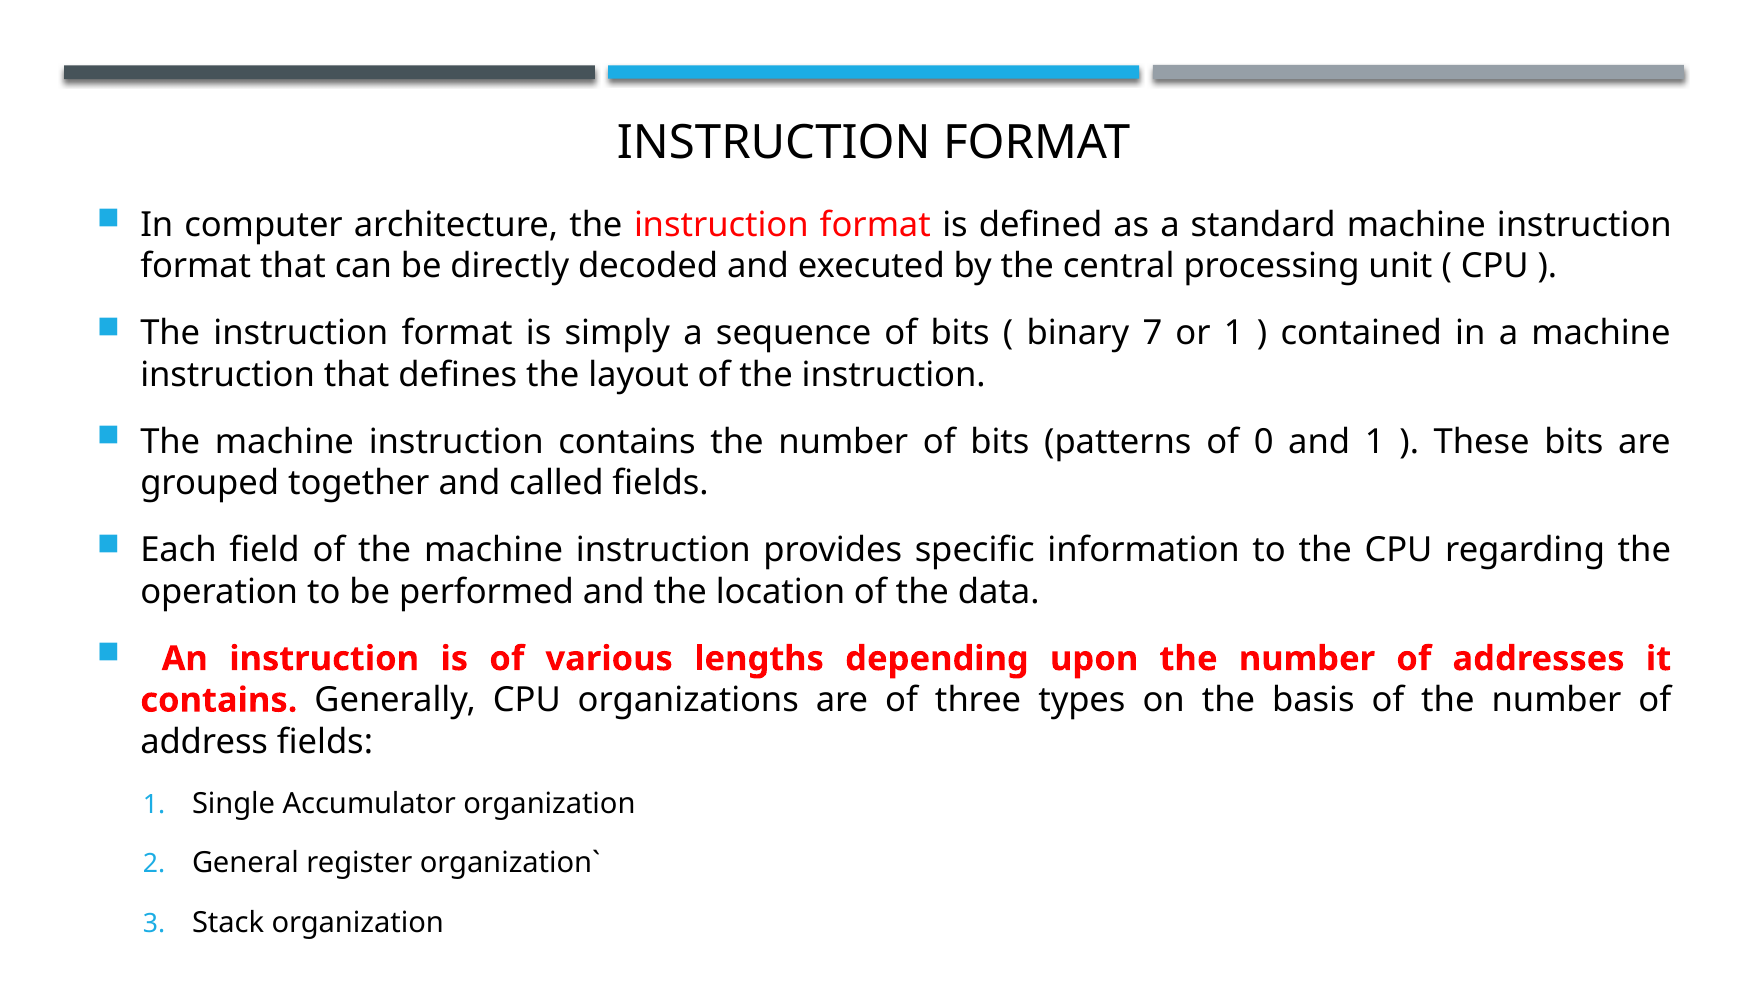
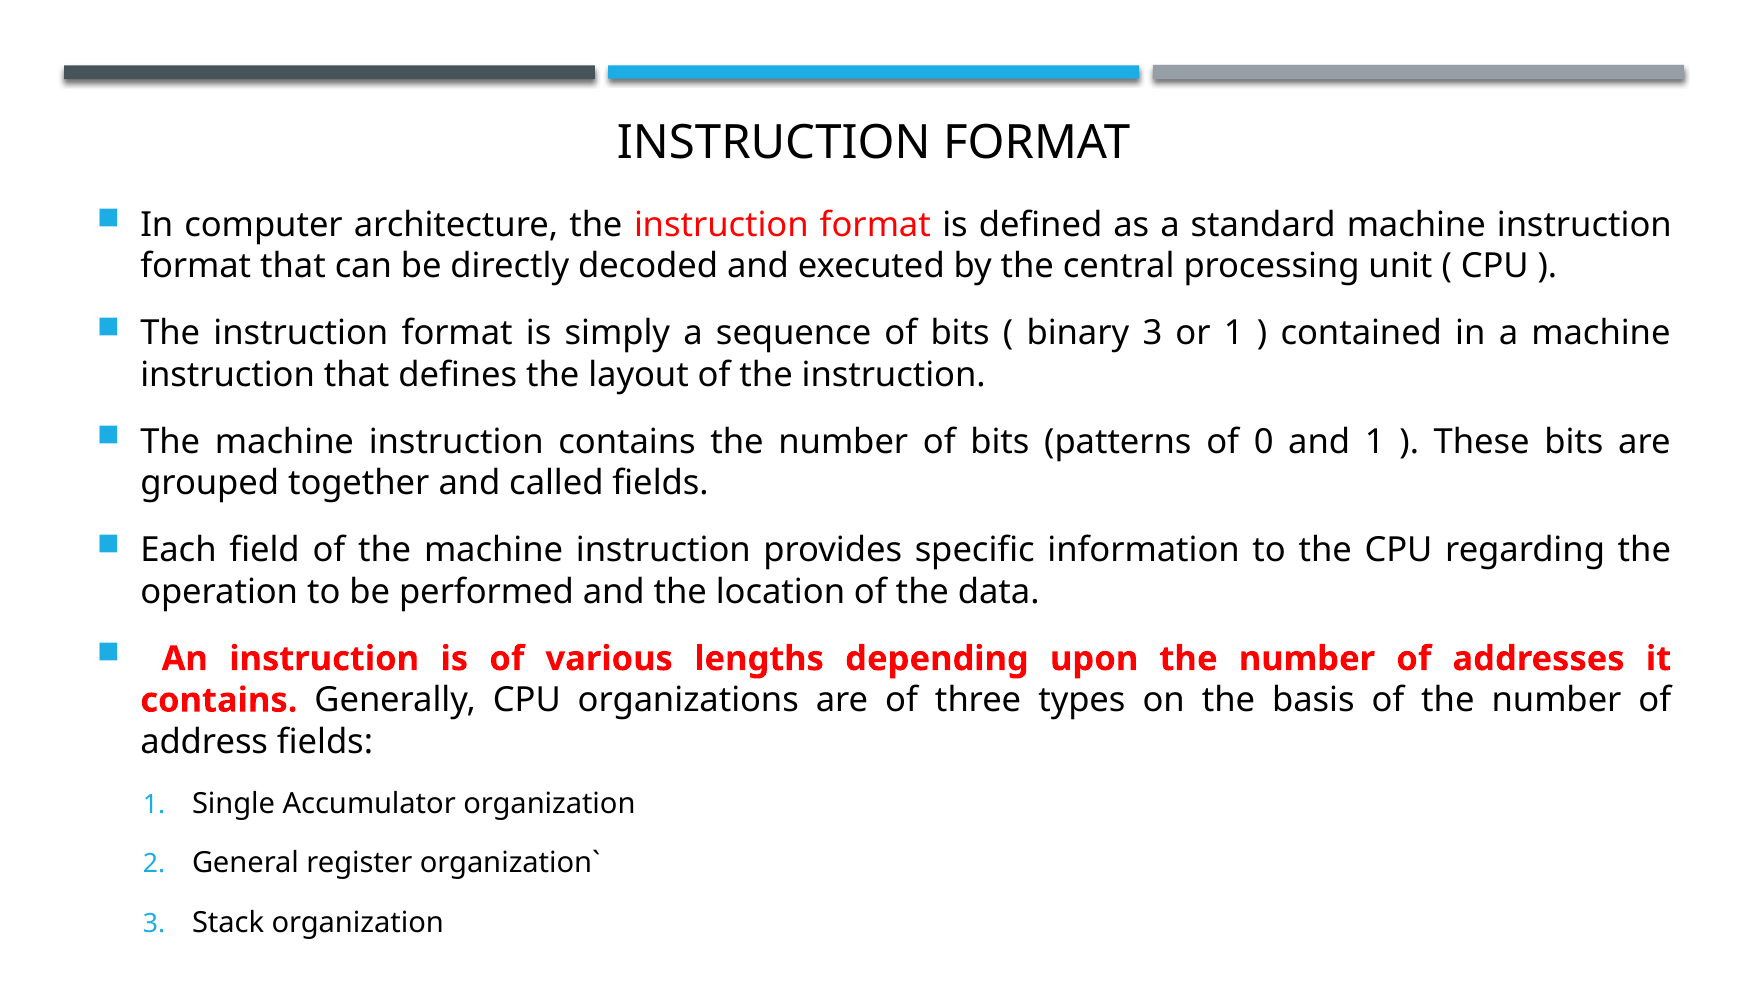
binary 7: 7 -> 3 (1152, 333)
